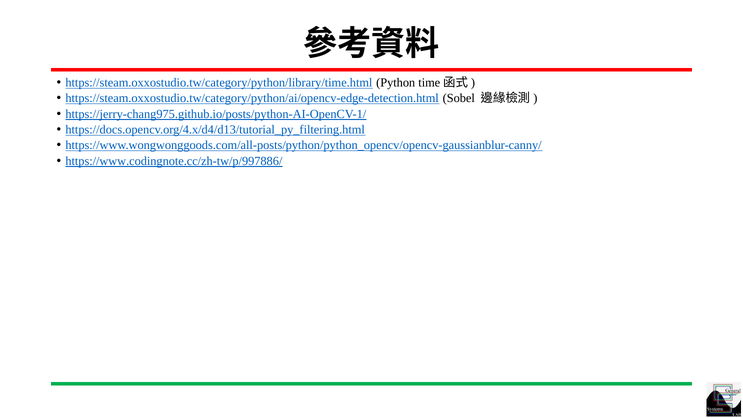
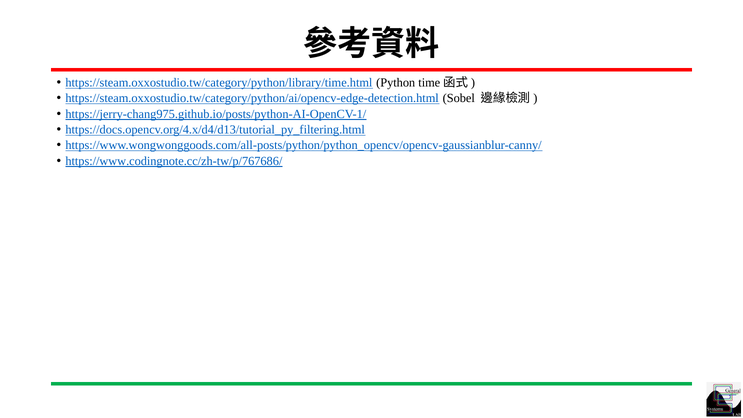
https://www.codingnote.cc/zh-tw/p/997886/: https://www.codingnote.cc/zh-tw/p/997886/ -> https://www.codingnote.cc/zh-tw/p/767686/ (174, 161)
